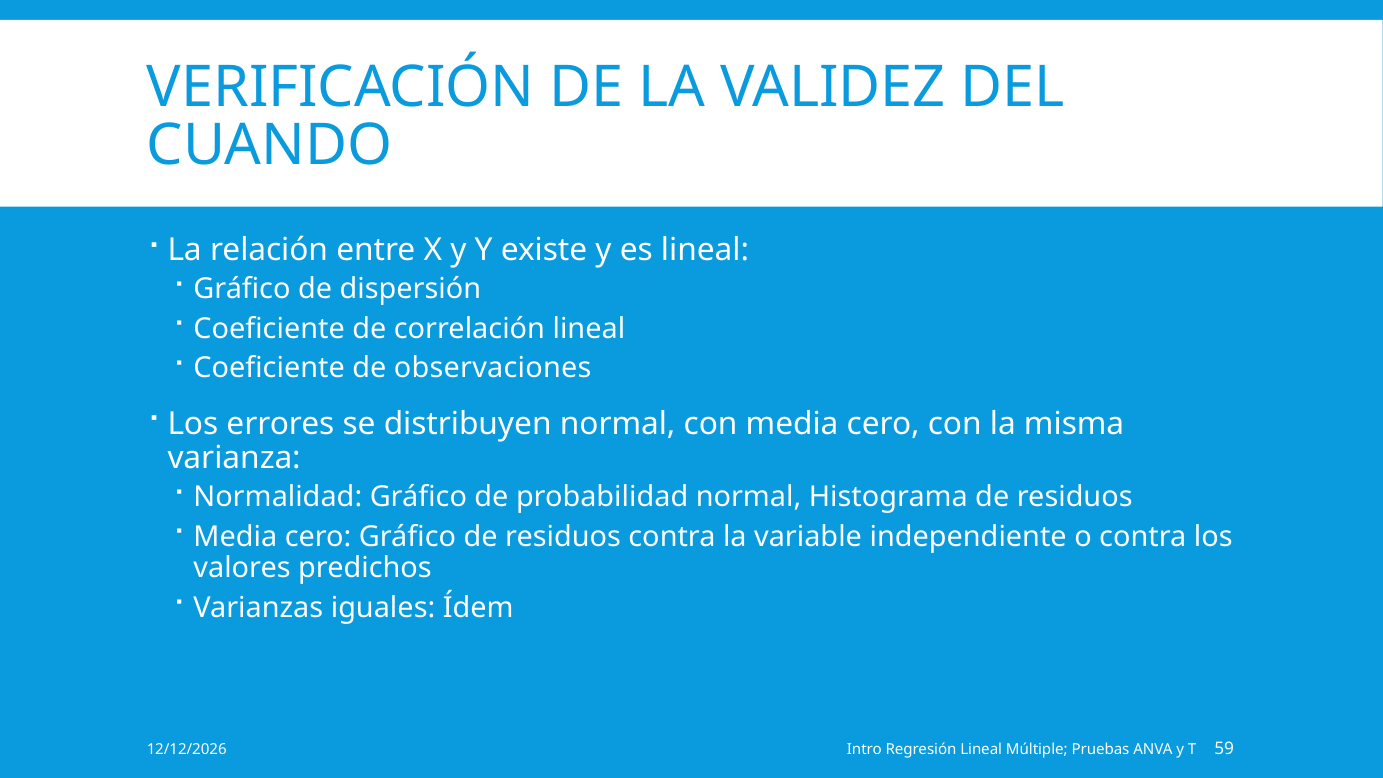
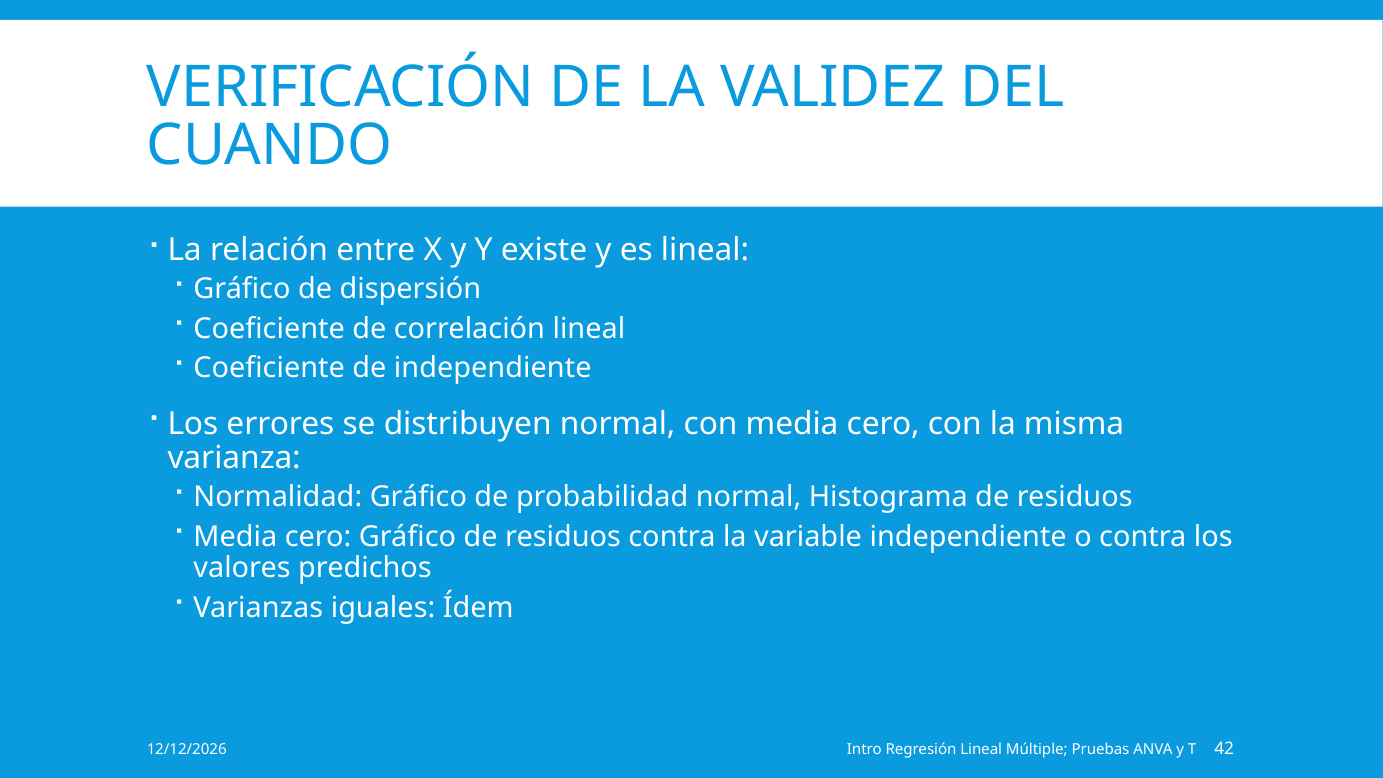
de observaciones: observaciones -> independiente (493, 368)
59: 59 -> 42 (1224, 749)
